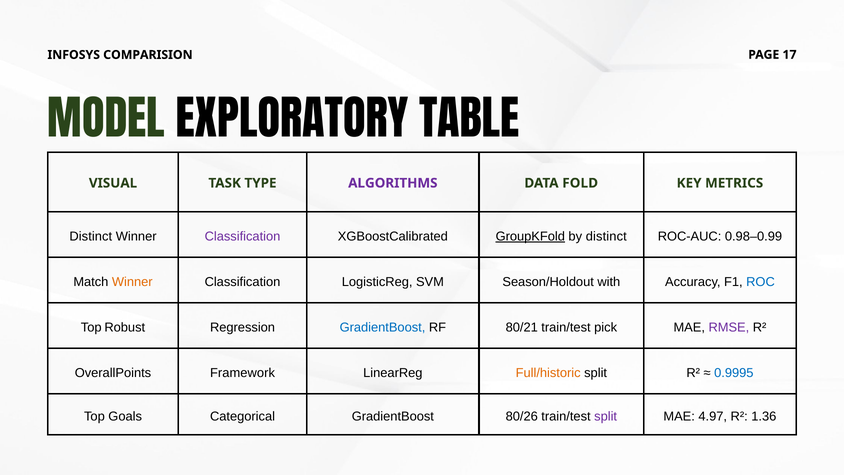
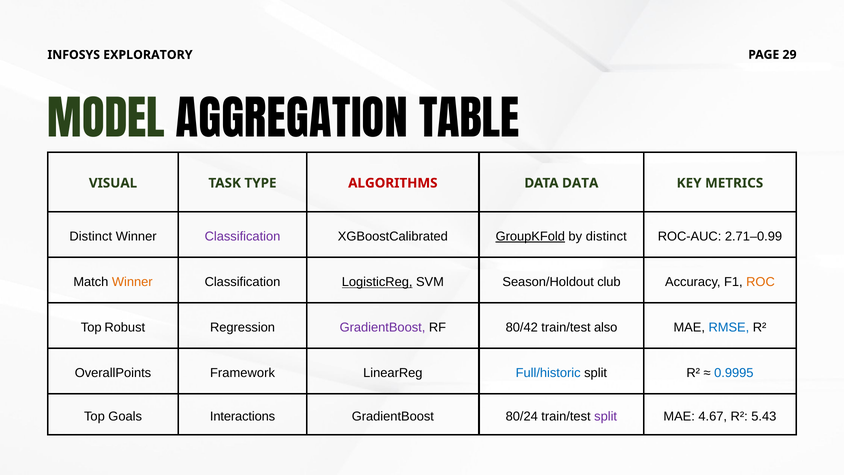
17: 17 -> 29 (790, 55)
COMPARISION: COMPARISION -> EXPLORATORY (148, 55)
EXPLORATORY: EXPLORATORY -> AGGREGATION (292, 121)
ALGORITHMS colour: purple -> red (393, 183)
DATA FOLD: FOLD -> DATA (580, 183)
0.98–0.99: 0.98–0.99 -> 2.71–0.99 (753, 236)
LogisticReg underline: none -> present (377, 282)
with: with -> club (609, 282)
ROC colour: blue -> orange (761, 282)
GradientBoost colour: blue -> purple (382, 327)
80/21: 80/21 -> 80/42 (522, 327)
pick: pick -> also (606, 327)
RMSE colour: purple -> blue (729, 327)
Full/historic colour: orange -> blue (548, 373)
Categorical: Categorical -> Interactions (243, 416)
80/26: 80/26 -> 80/24 (522, 416)
4.97: 4.97 -> 4.67 (713, 416)
1.36: 1.36 -> 5.43 (764, 416)
